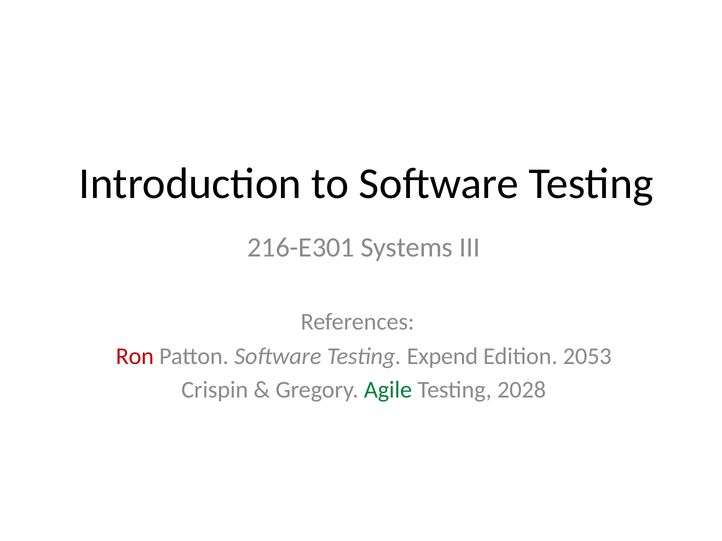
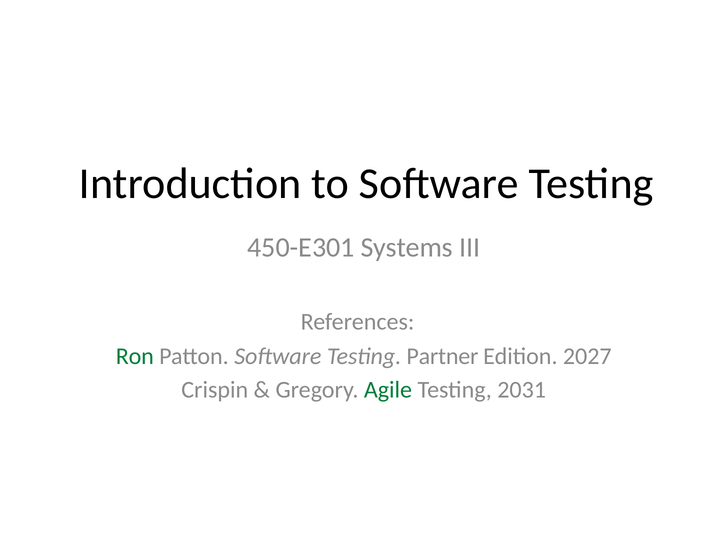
216-E301: 216-E301 -> 450-E301 (301, 248)
Ron colour: red -> green (135, 357)
Expend: Expend -> Partner (442, 357)
2053: 2053 -> 2027 (587, 357)
2028: 2028 -> 2031 (522, 390)
